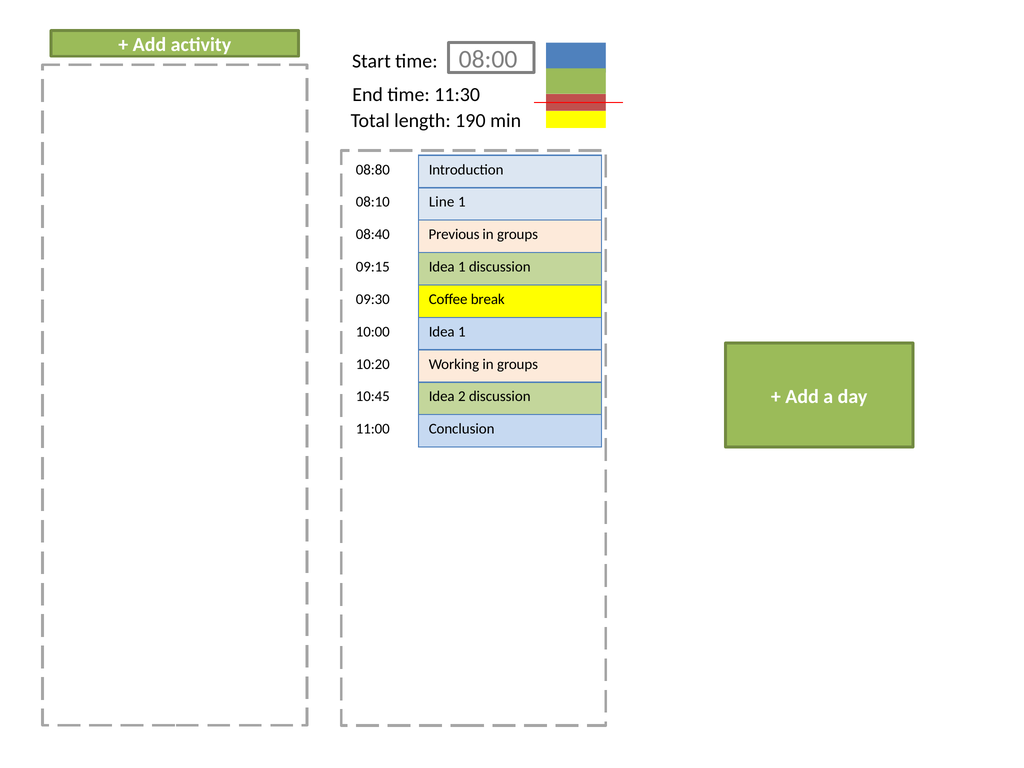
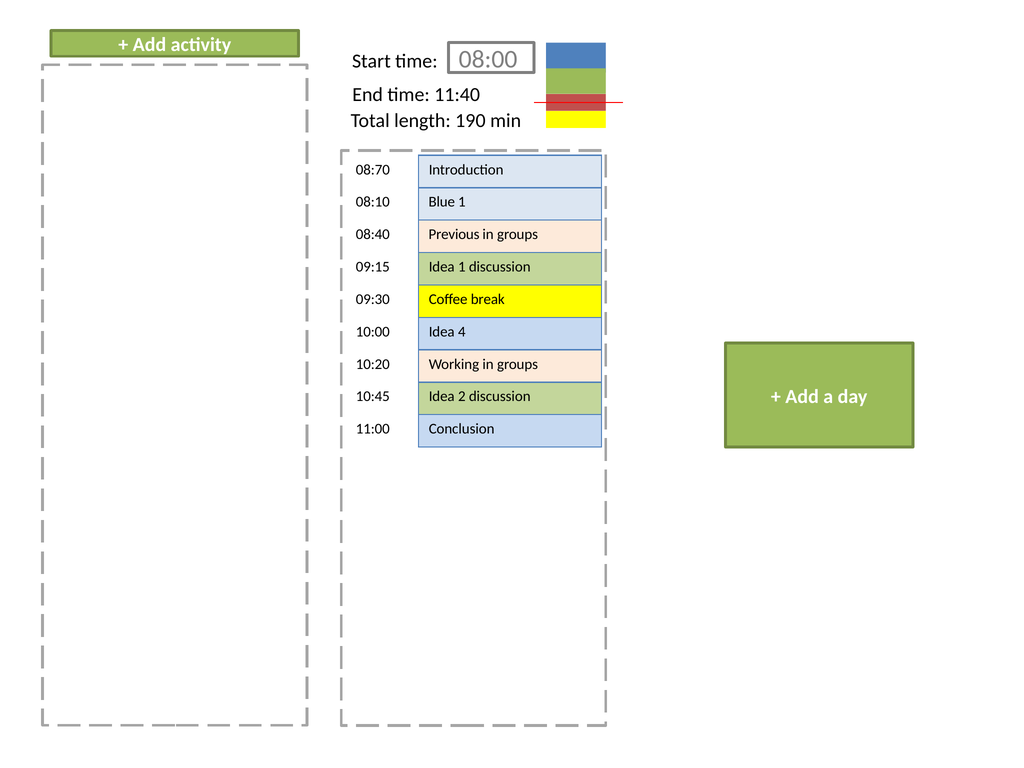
11:30: 11:30 -> 11:40 (457, 95)
08:80: 08:80 -> 08:70 (373, 170)
Line: Line -> Blue (442, 202)
10:00 Idea 1: 1 -> 4 (462, 332)
